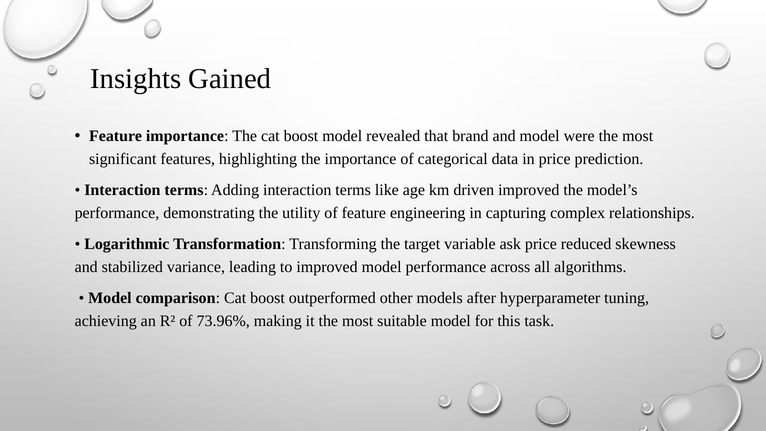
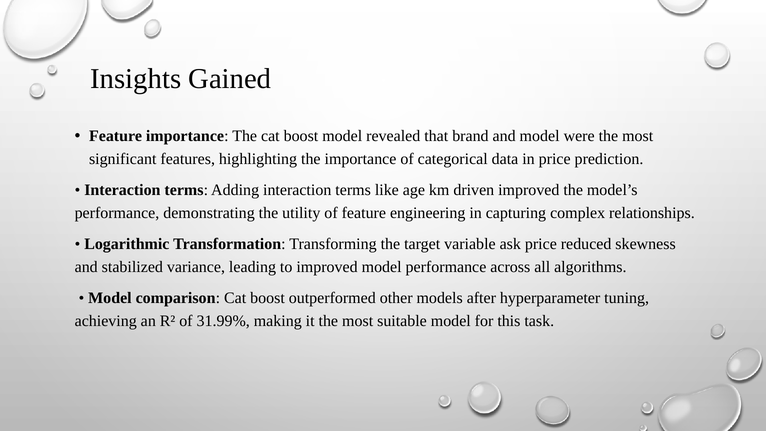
73.96%: 73.96% -> 31.99% (223, 321)
